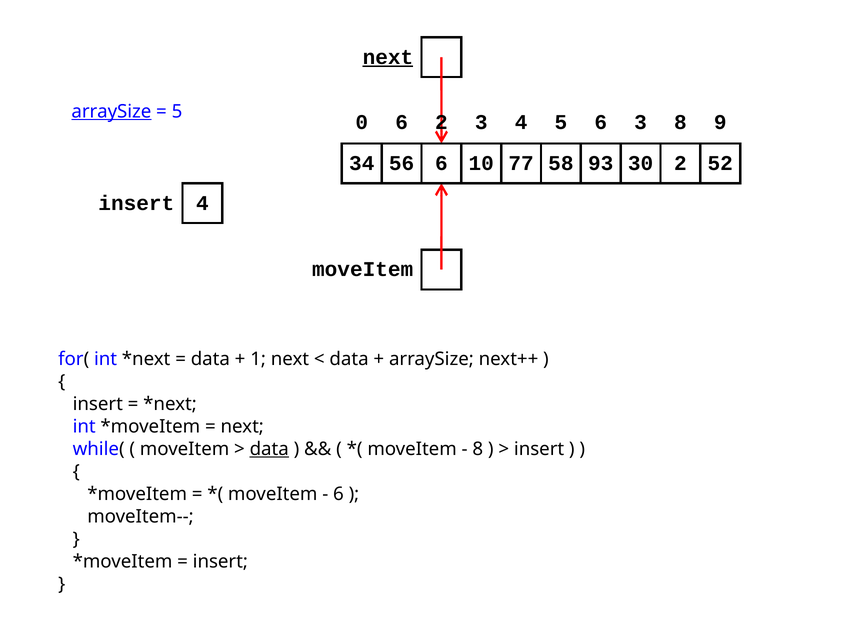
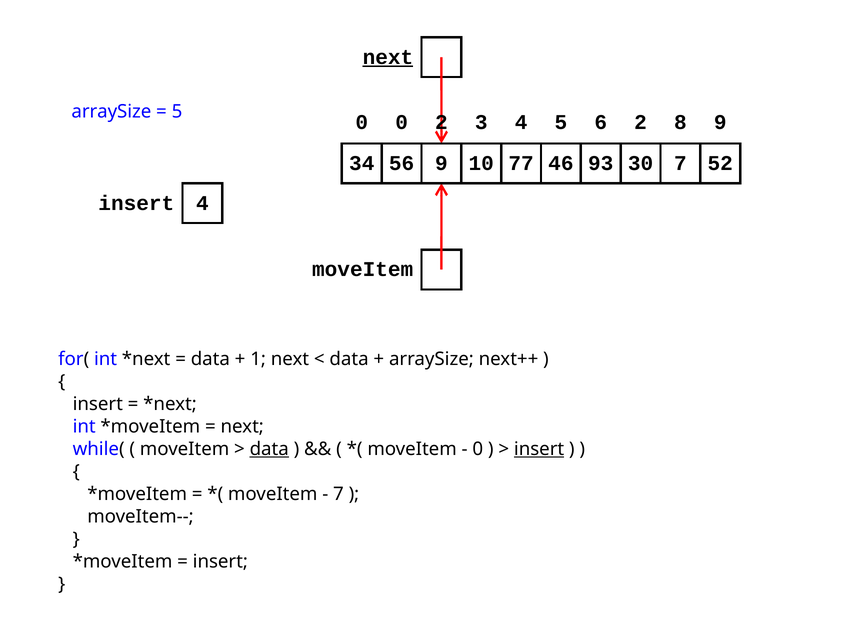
arraySize underline: present -> none (111, 112)
0 6: 6 -> 0 (402, 122)
6 3: 3 -> 2 (641, 122)
56 6: 6 -> 9 (441, 163)
58: 58 -> 46 (561, 163)
30 2: 2 -> 7 (680, 163)
8: 8 -> 0 (478, 449)
insert underline: none -> present (539, 449)
6: 6 -> 7 (338, 494)
